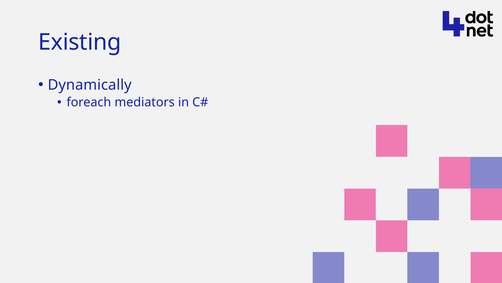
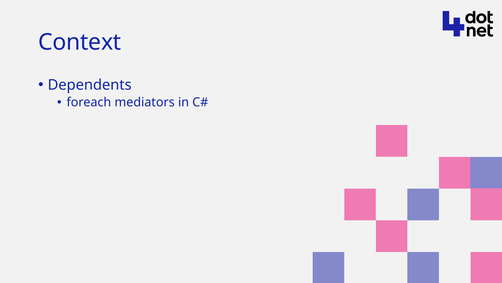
Existing: Existing -> Context (80, 42)
Dynamically: Dynamically -> Dependents (90, 85)
